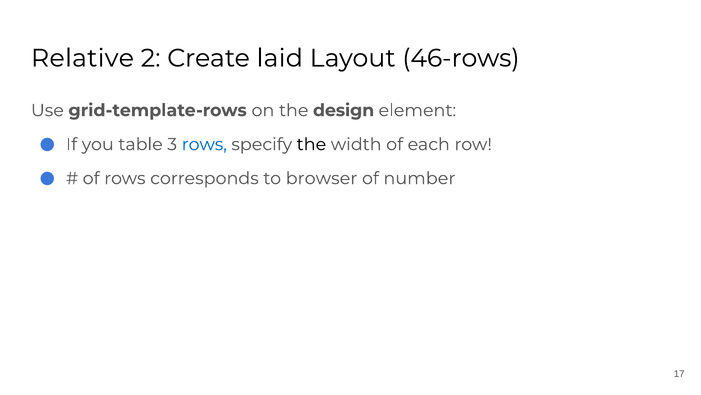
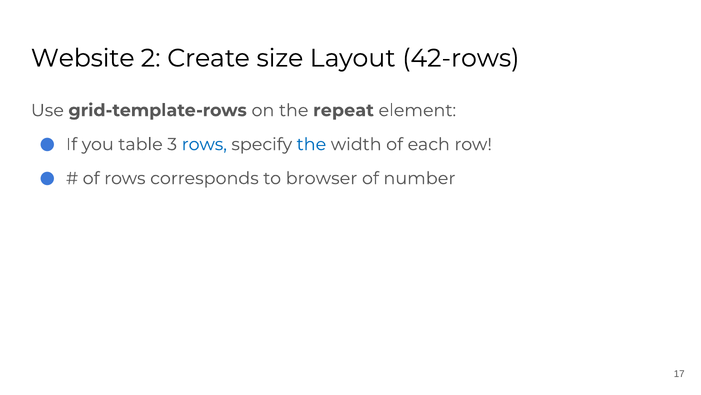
Relative: Relative -> Website (83, 58)
laid: laid -> size (280, 58)
46-rows: 46-rows -> 42-rows (461, 58)
design: design -> repeat (343, 110)
the colour: black -> blue (311, 144)
